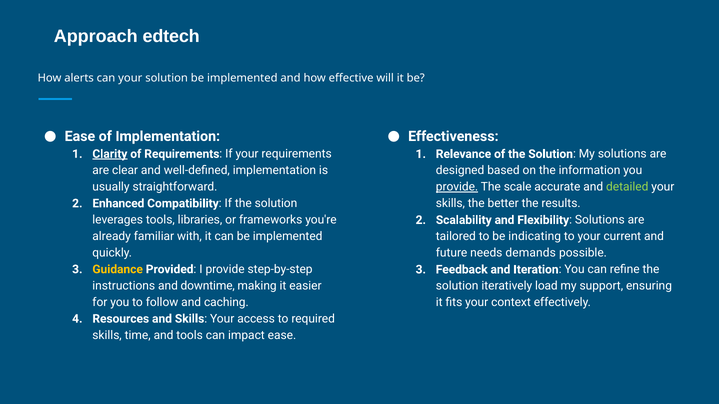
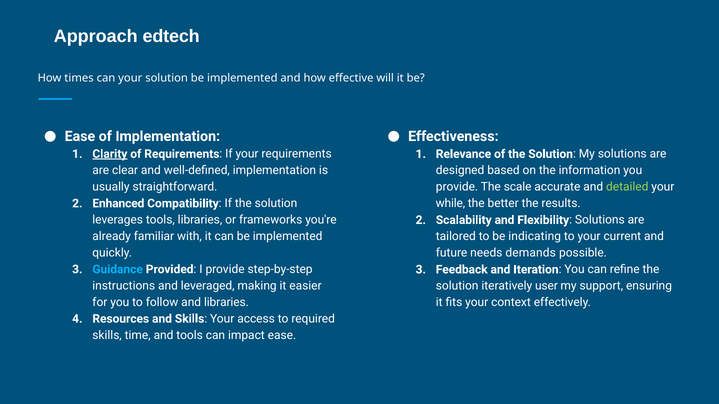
alerts: alerts -> times (79, 78)
provide underline: present -> none (457, 187)
skills: skills -> while (450, 204)
Guidance colour: yellow -> light blue (118, 270)
downtime: downtime -> leveraged (208, 286)
load: load -> user (546, 286)
and caching: caching -> libraries (226, 303)
